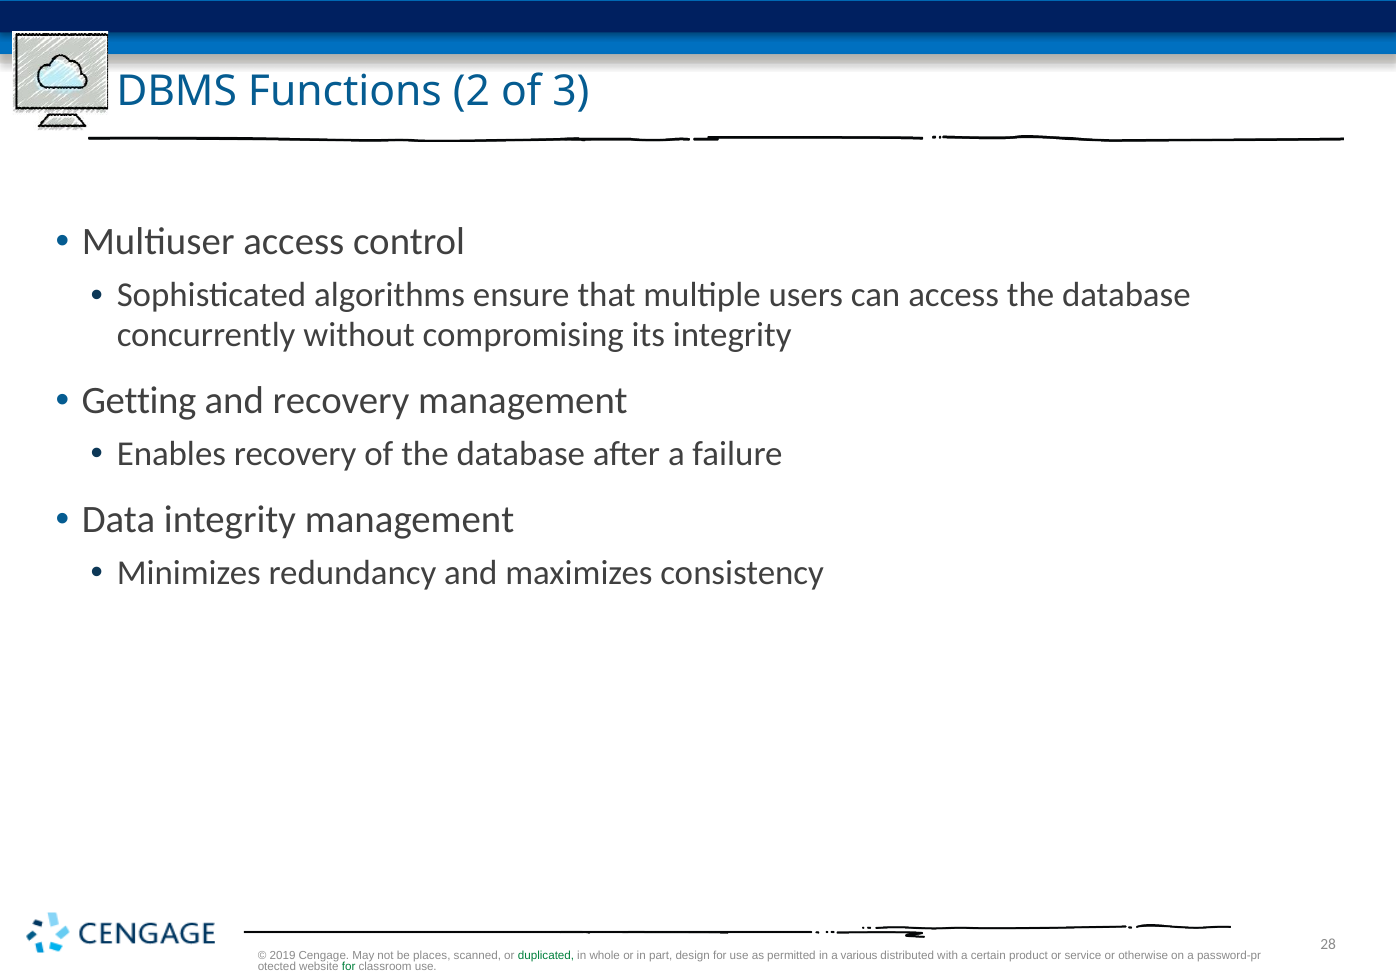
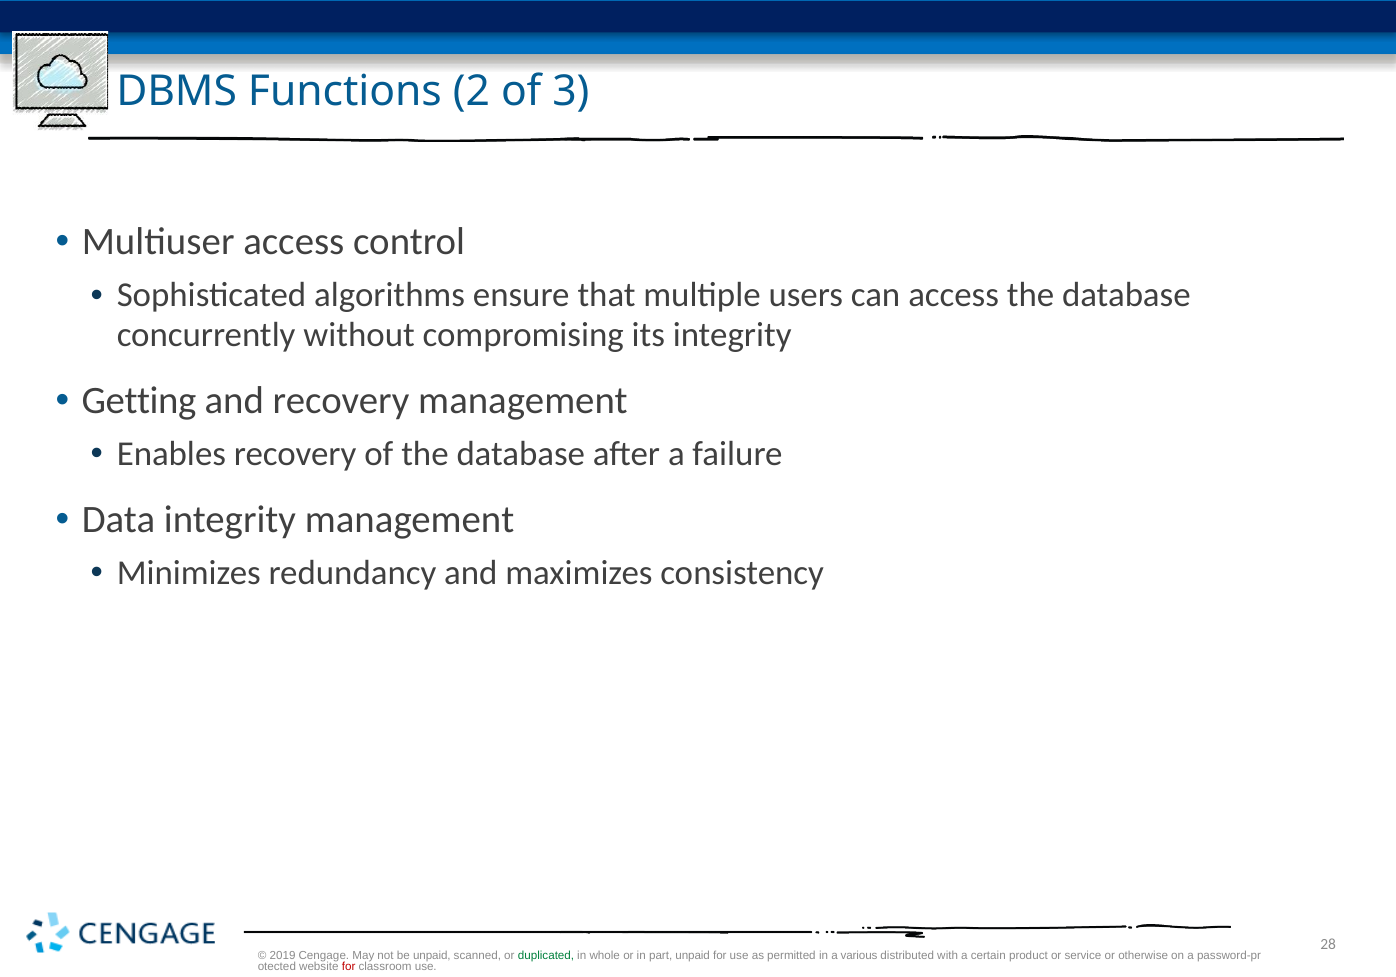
be places: places -> unpaid (432, 956)
part design: design -> unpaid (693, 956)
for colour: green -> red (349, 967)
